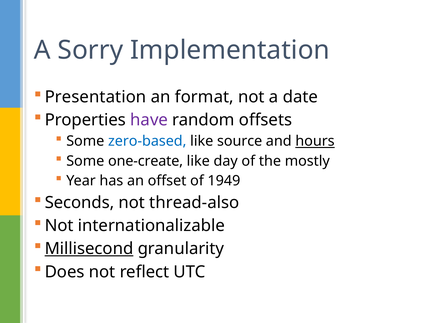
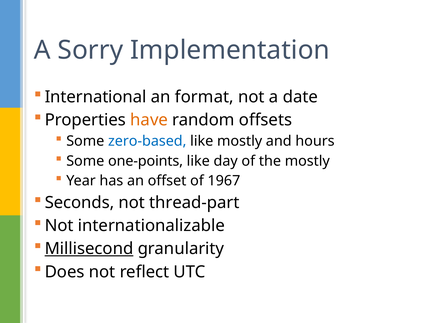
Presentation: Presentation -> International (96, 97)
have colour: purple -> orange (149, 120)
like source: source -> mostly (240, 141)
hours underline: present -> none (315, 141)
one-create: one-create -> one-points (146, 161)
1949: 1949 -> 1967 (224, 181)
thread-also: thread-also -> thread-part (194, 203)
